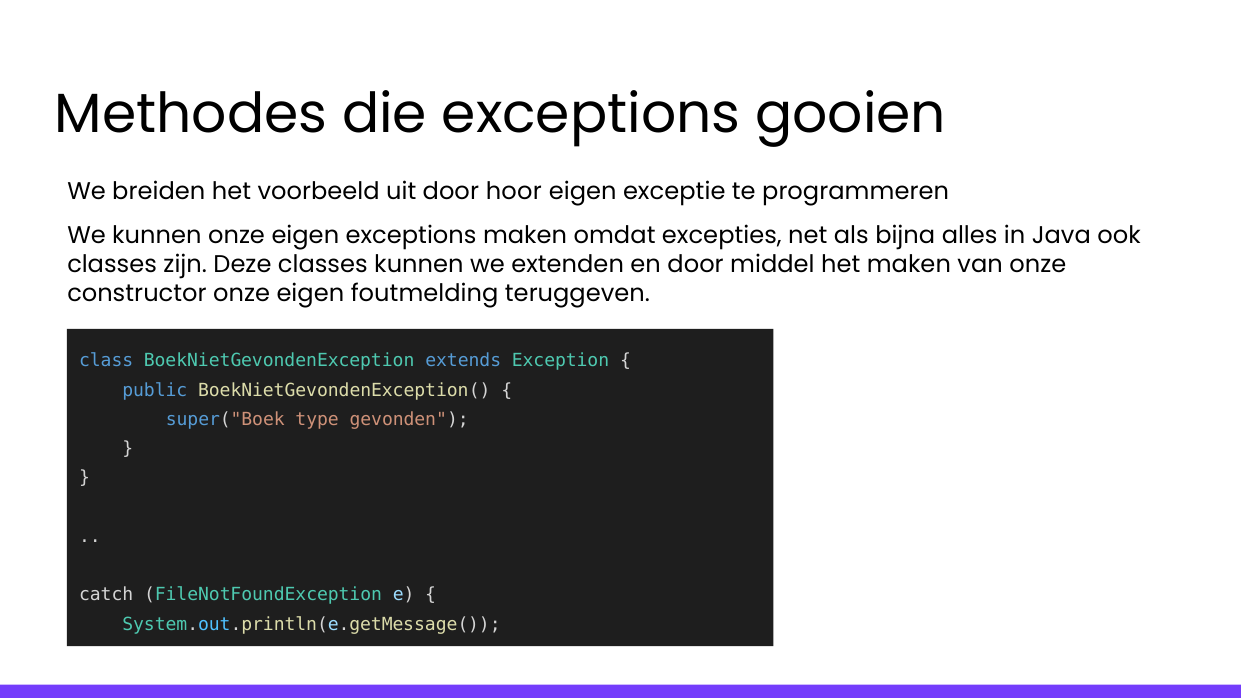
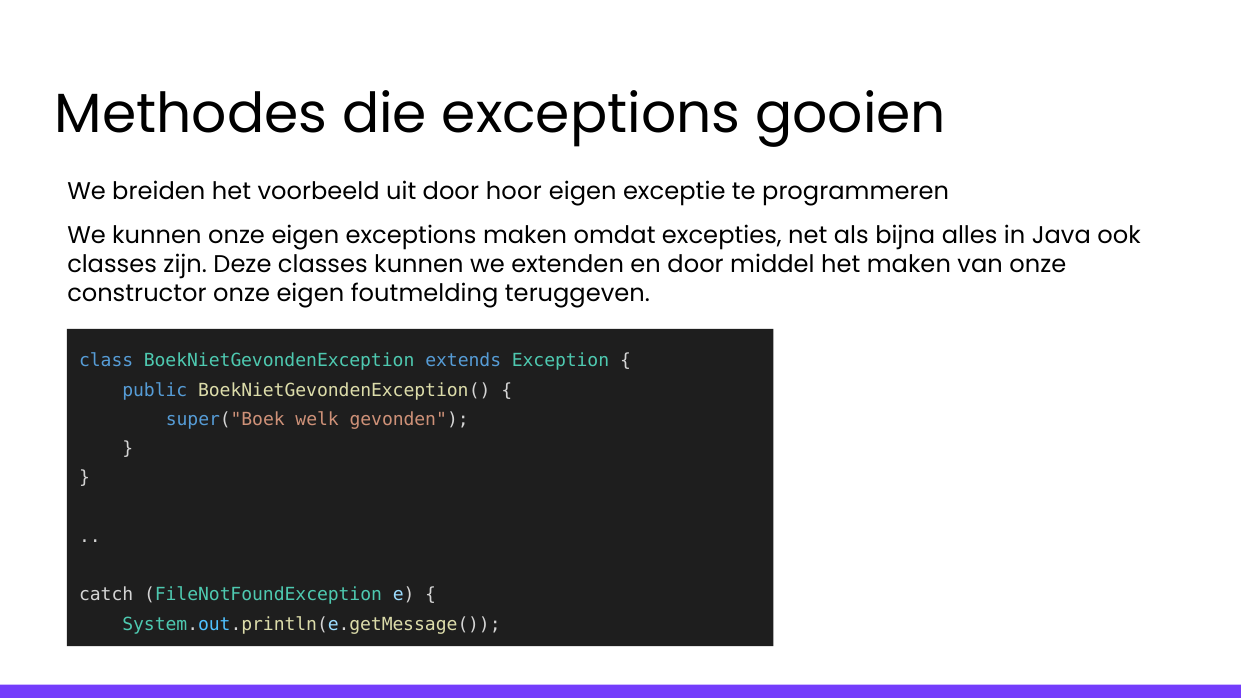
type: type -> welk (317, 419)
